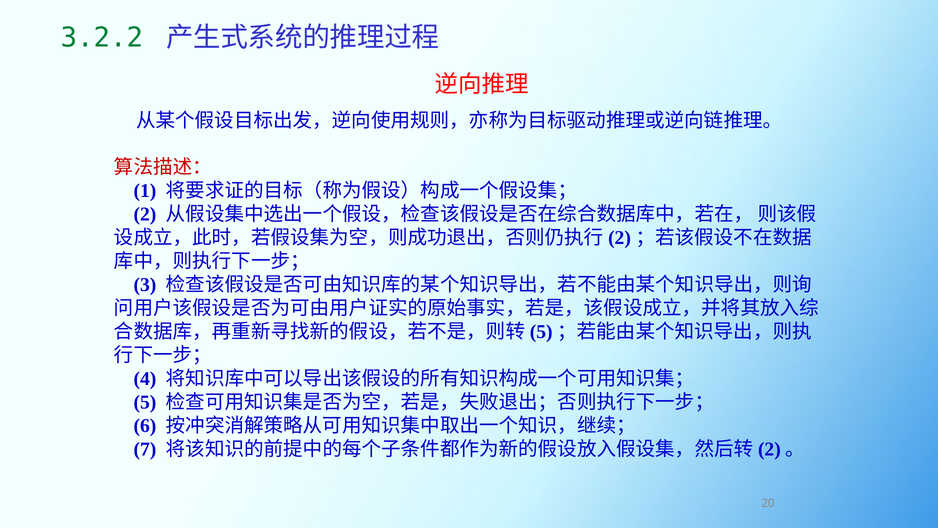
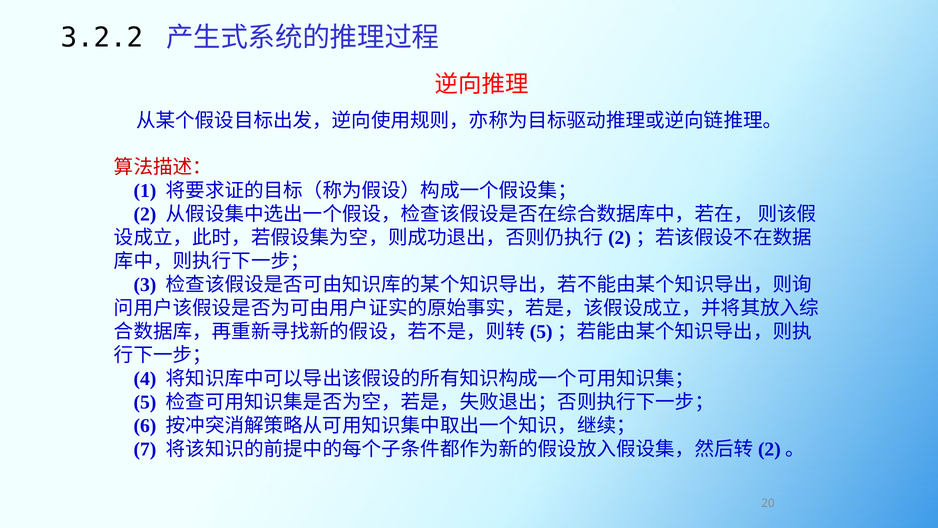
3.2.2 colour: green -> black (102, 38)
